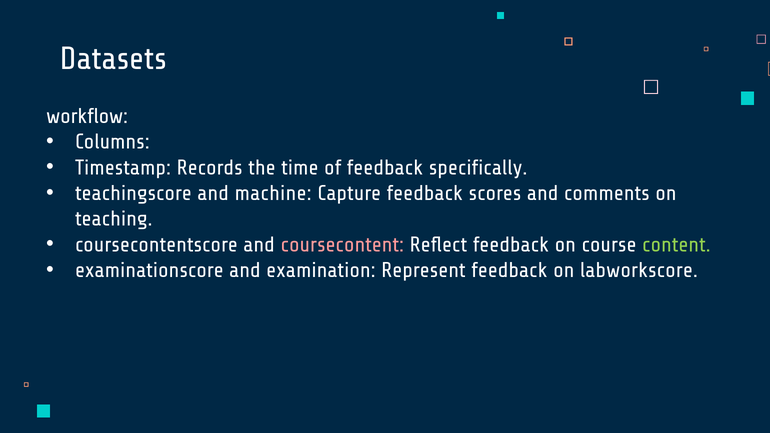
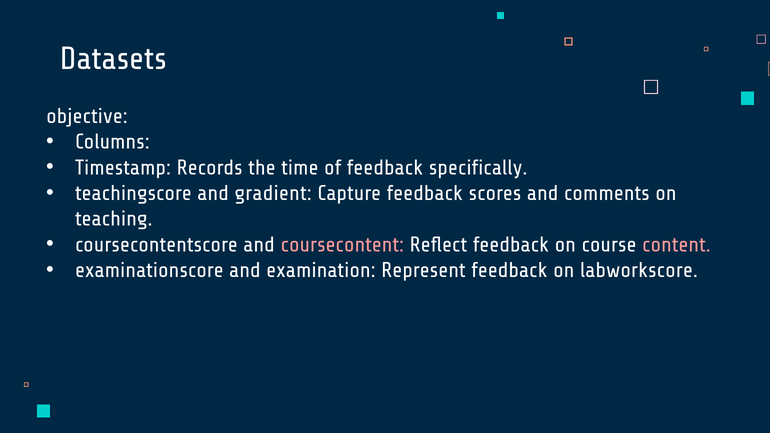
workflow: workflow -> objective (87, 116)
machine: machine -> gradient (273, 193)
content colour: light green -> pink (676, 245)
